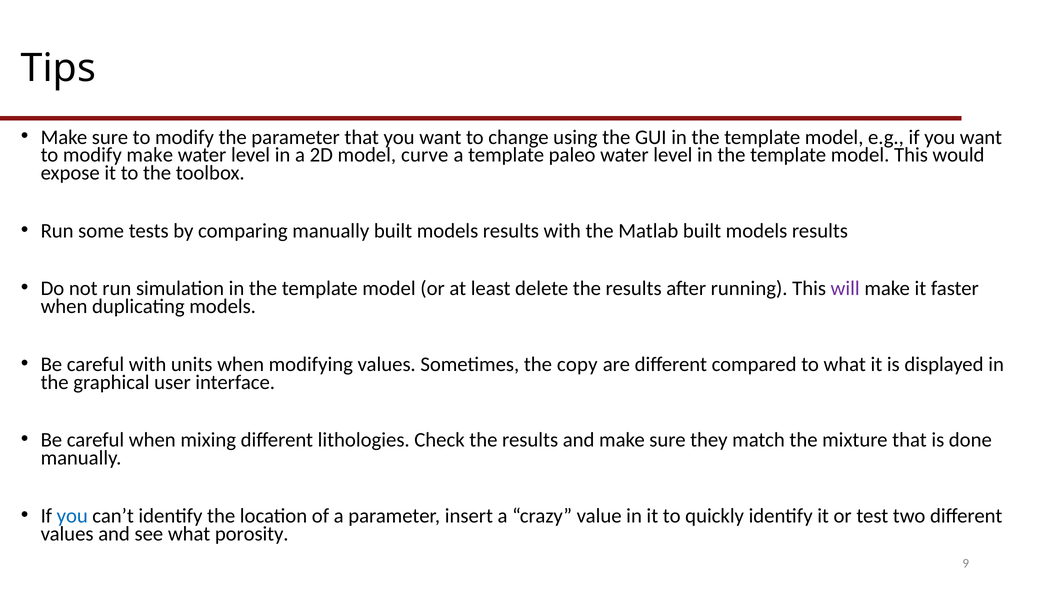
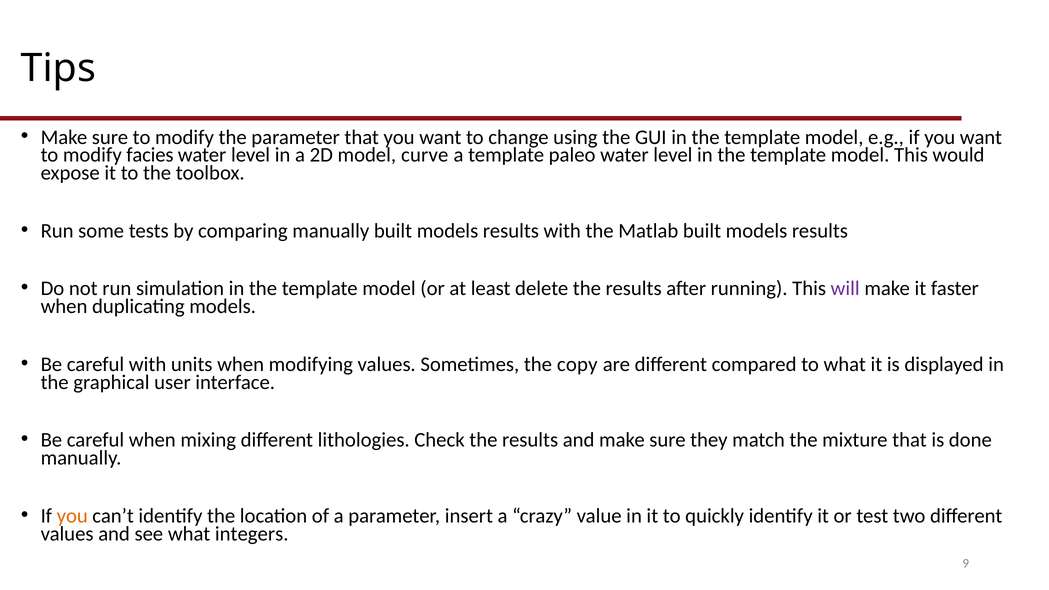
modify make: make -> facies (150, 155)
you colour: blue -> orange (72, 516)
porosity: porosity -> integers (252, 534)
